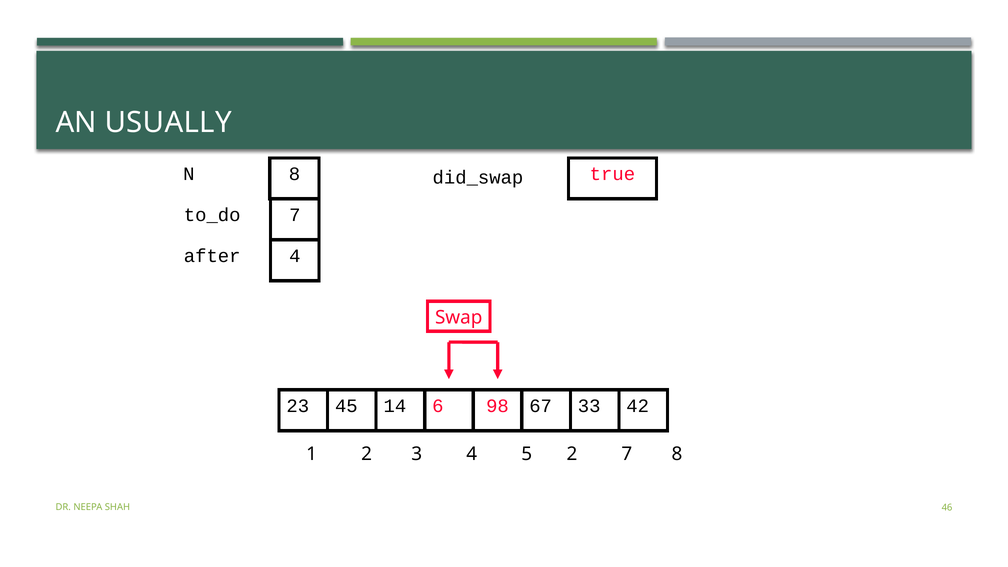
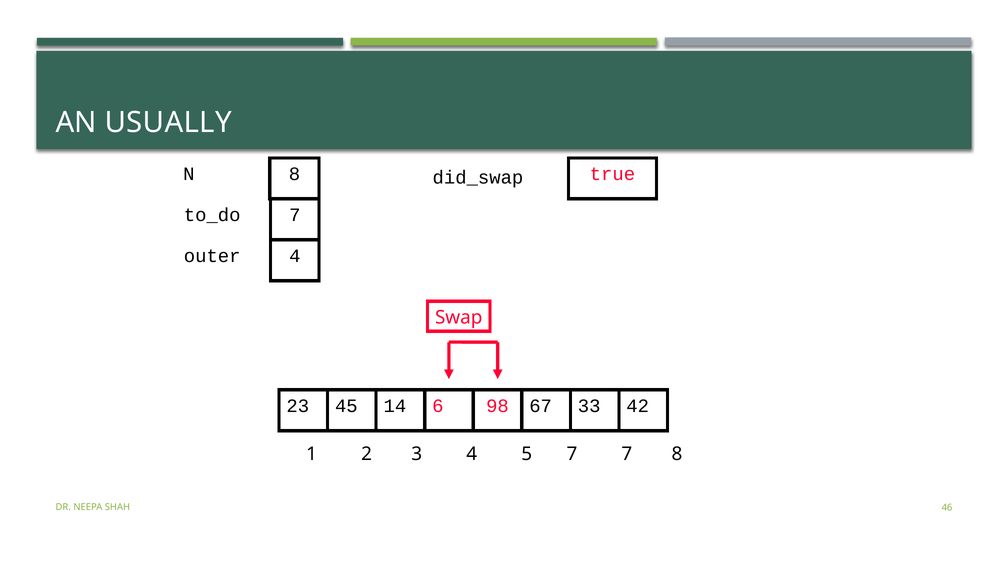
after: after -> outer (212, 256)
5 2: 2 -> 7 (572, 454)
